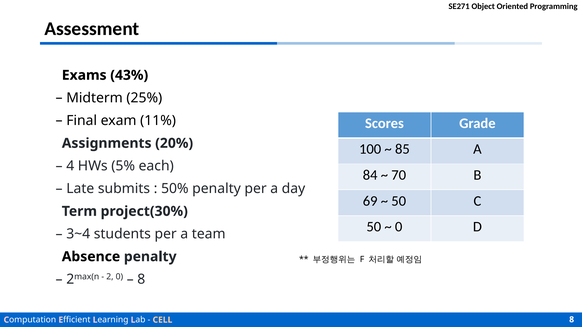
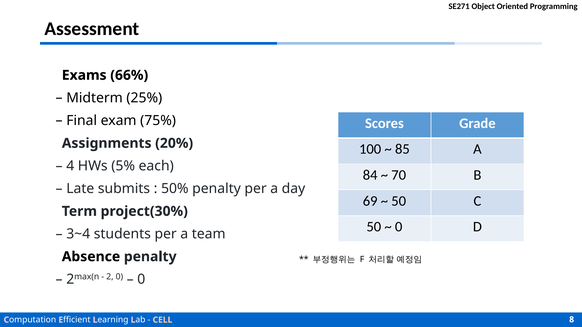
43%: 43% -> 66% (129, 75)
11%: 11% -> 75% (158, 121)
8: 8 -> 0 (141, 280)
